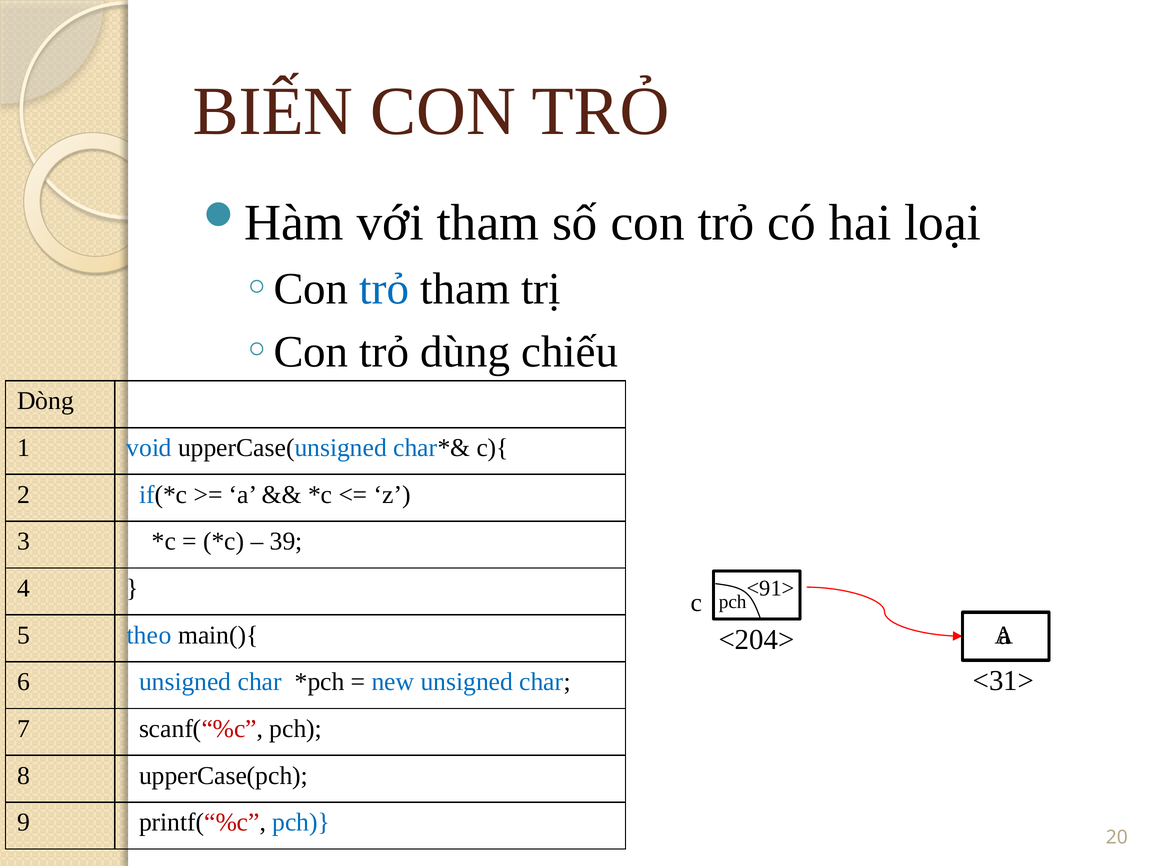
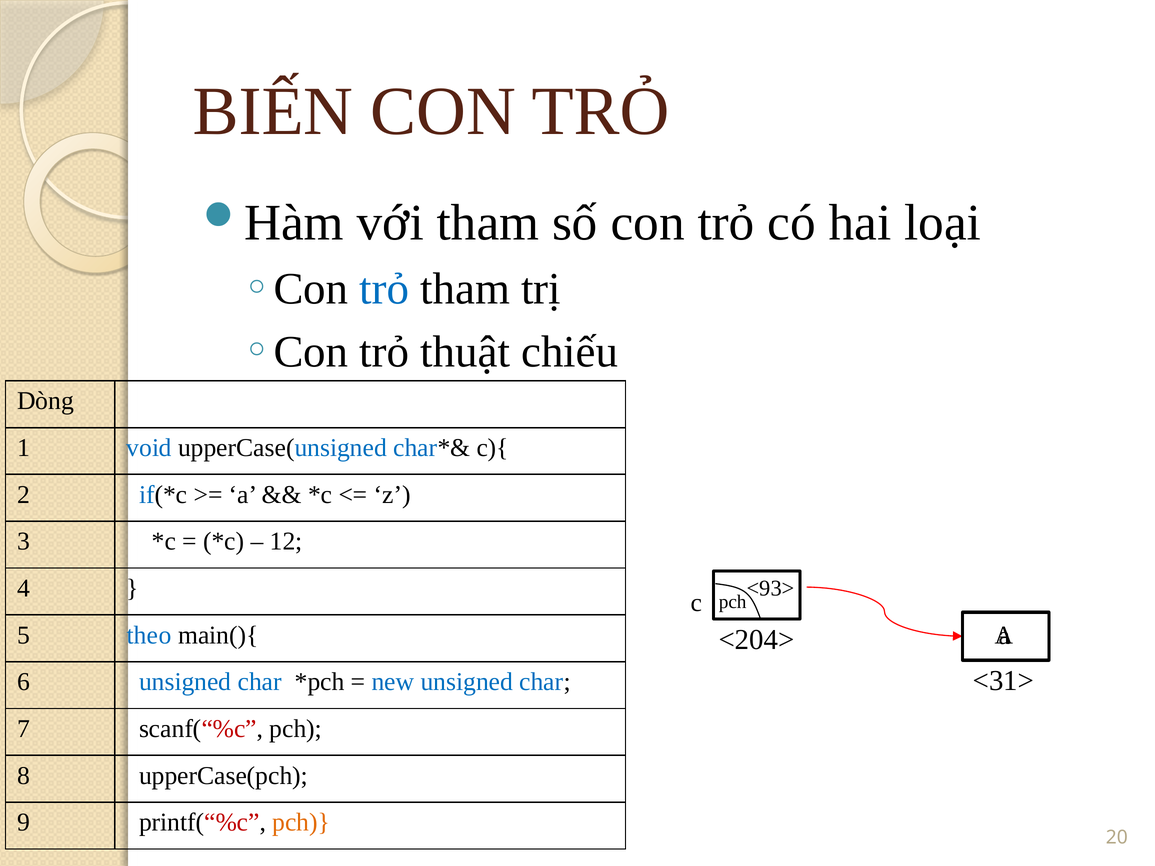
dùng: dùng -> thuật (465, 352)
39: 39 -> 12 (286, 542)
<91>: <91> -> <93> (771, 589)
pch colour: blue -> orange (301, 823)
